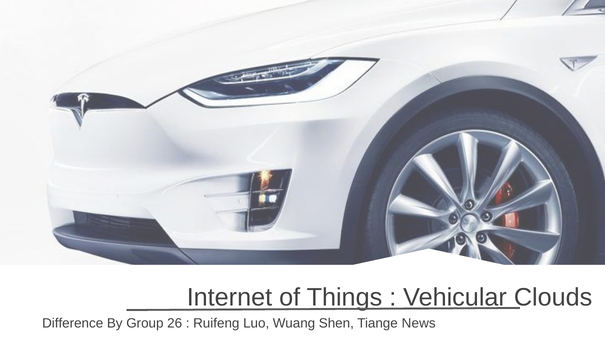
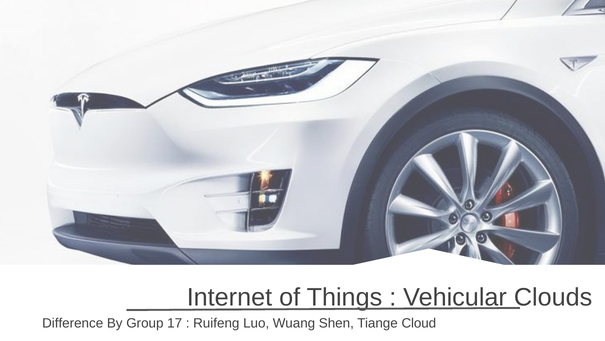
26: 26 -> 17 (175, 323)
News: News -> Cloud (419, 323)
